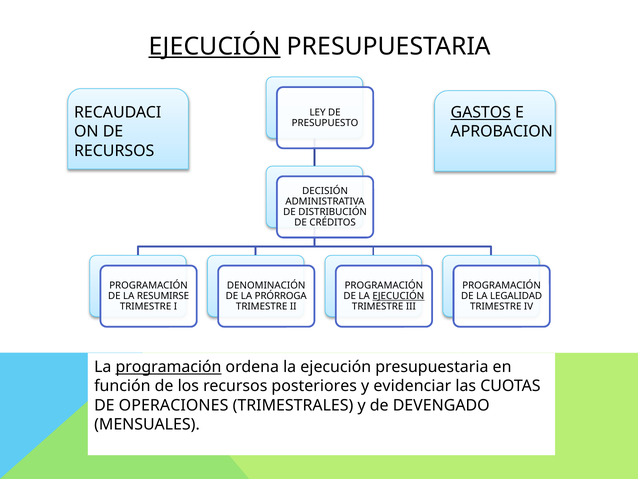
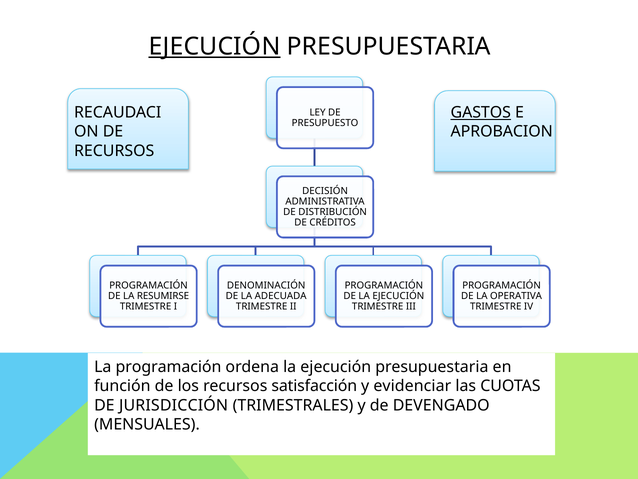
PRÓRROGA: PRÓRROGA -> ADECUADA (281, 296)
EJECUCIÓN underline: present -> none (398, 296)
LEGALIDAD: LEGALIDAD -> OPERATIVA (516, 296)
programación underline: present -> none (168, 367)
posteriores: posteriores -> satisfacción (314, 386)
OPERACIONES: OPERACIONES -> JURISDICCIÓN (174, 405)
